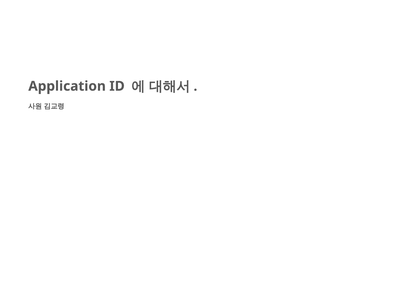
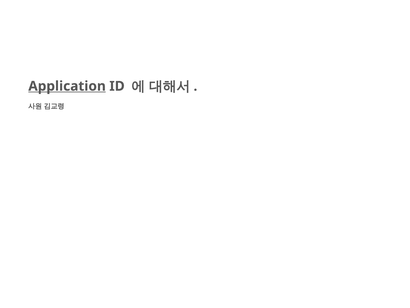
Application underline: none -> present (67, 86)
